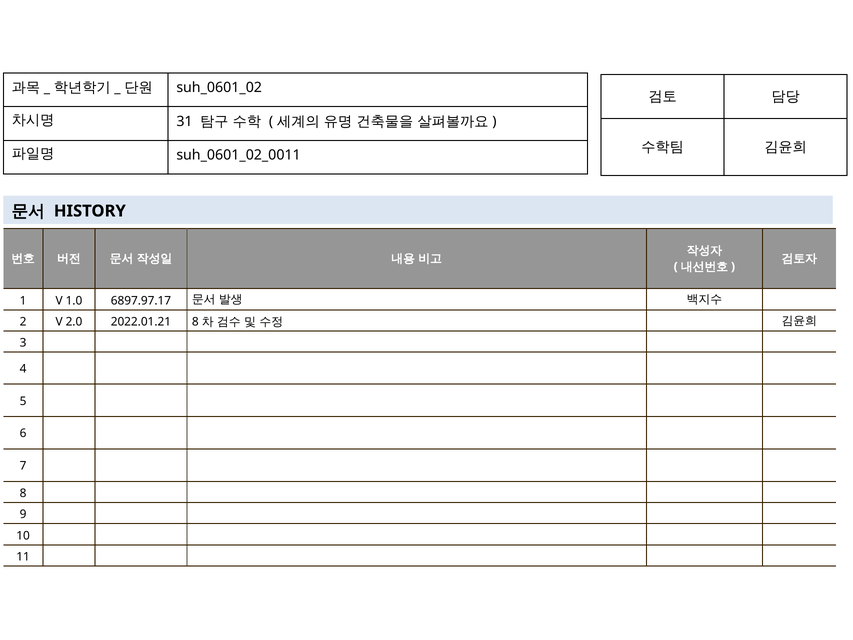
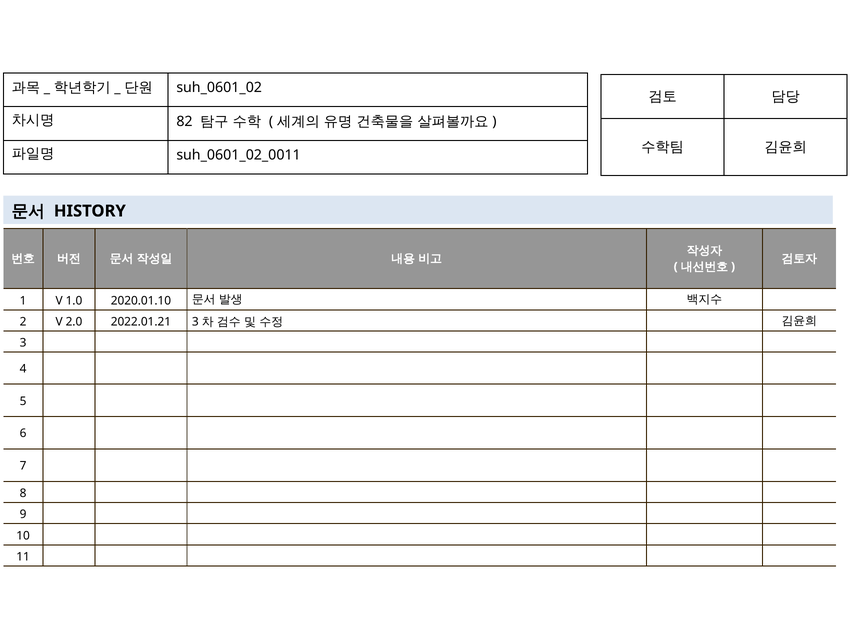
31: 31 -> 82 (184, 121)
6897.97.17: 6897.97.17 -> 2020.01.10 (141, 301)
2022.01.21 8: 8 -> 3 (195, 322)
